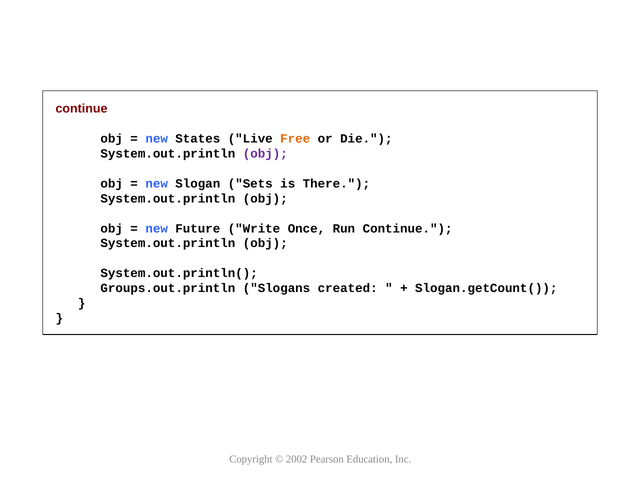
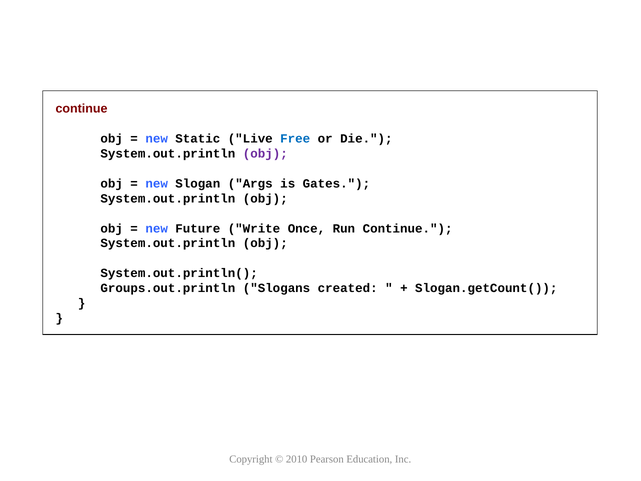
States: States -> Static (198, 138)
Free colour: orange -> blue (295, 138)
Sets: Sets -> Args (250, 183)
There: There -> Gates (336, 183)
2002: 2002 -> 2010 (297, 459)
